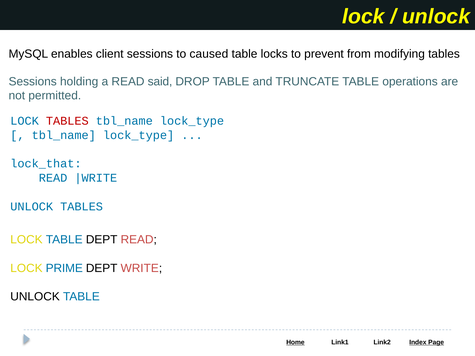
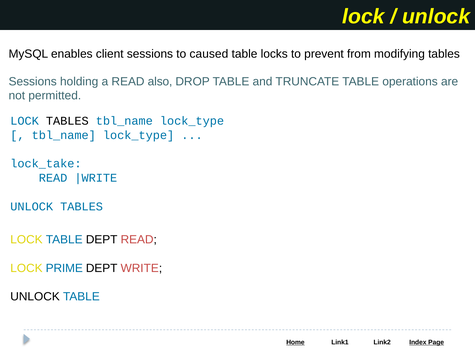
said: said -> also (160, 82)
TABLES colour: red -> black (67, 121)
lock_that: lock_that -> lock_take (46, 164)
